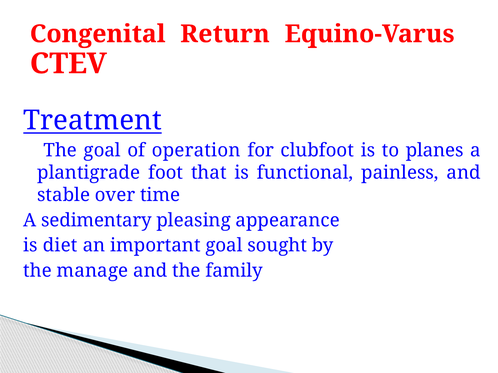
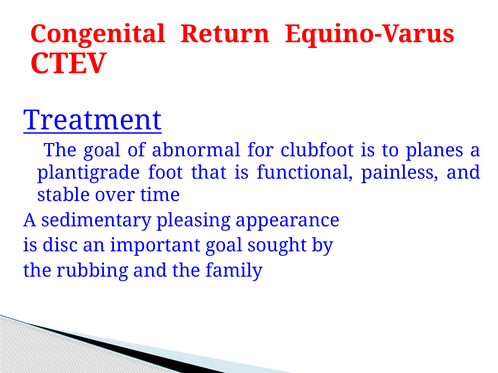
operation: operation -> abnormal (196, 151)
diet: diet -> disc (60, 246)
manage: manage -> rubbing (92, 271)
